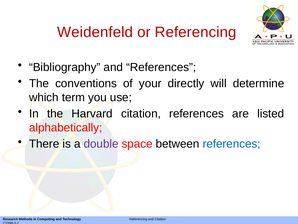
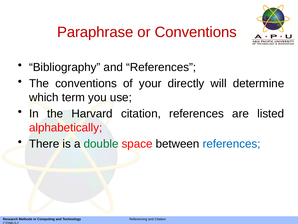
Weidenfeld: Weidenfeld -> Paraphrase (95, 32)
or Referencing: Referencing -> Conventions (196, 32)
double colour: purple -> green (101, 144)
